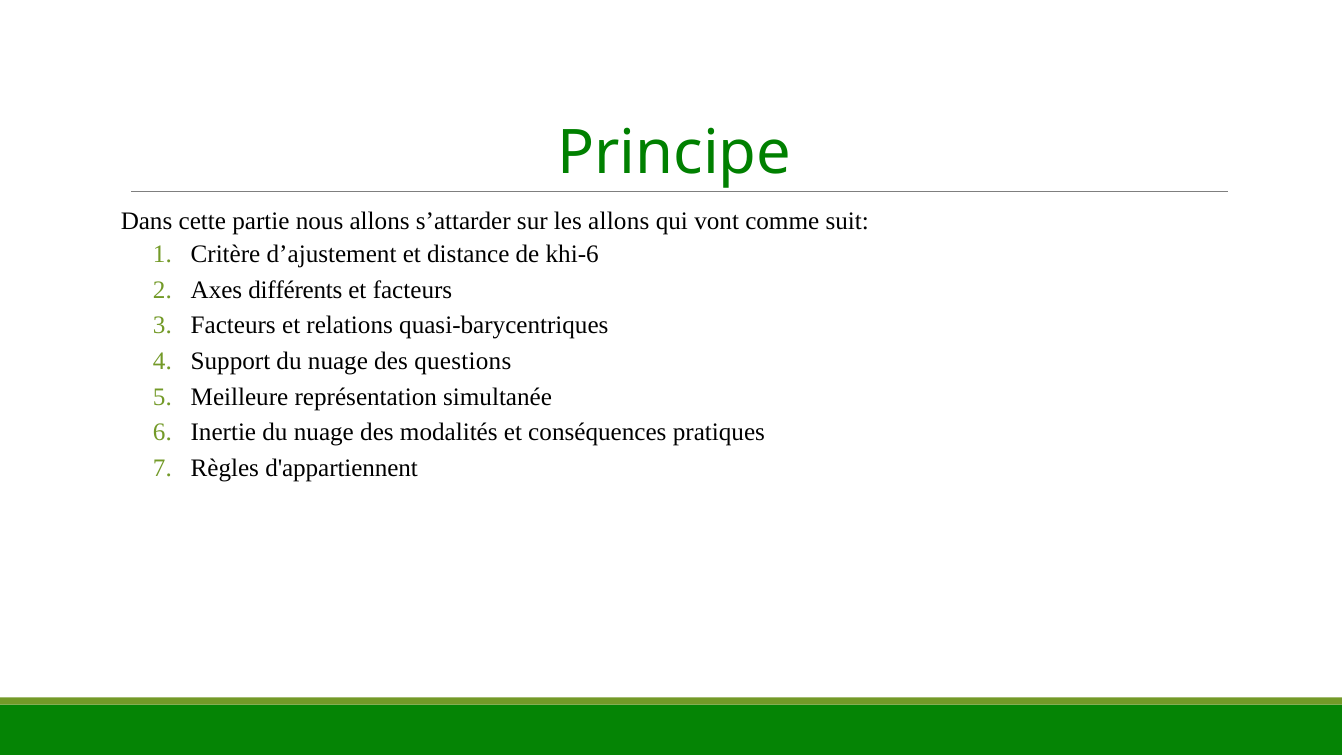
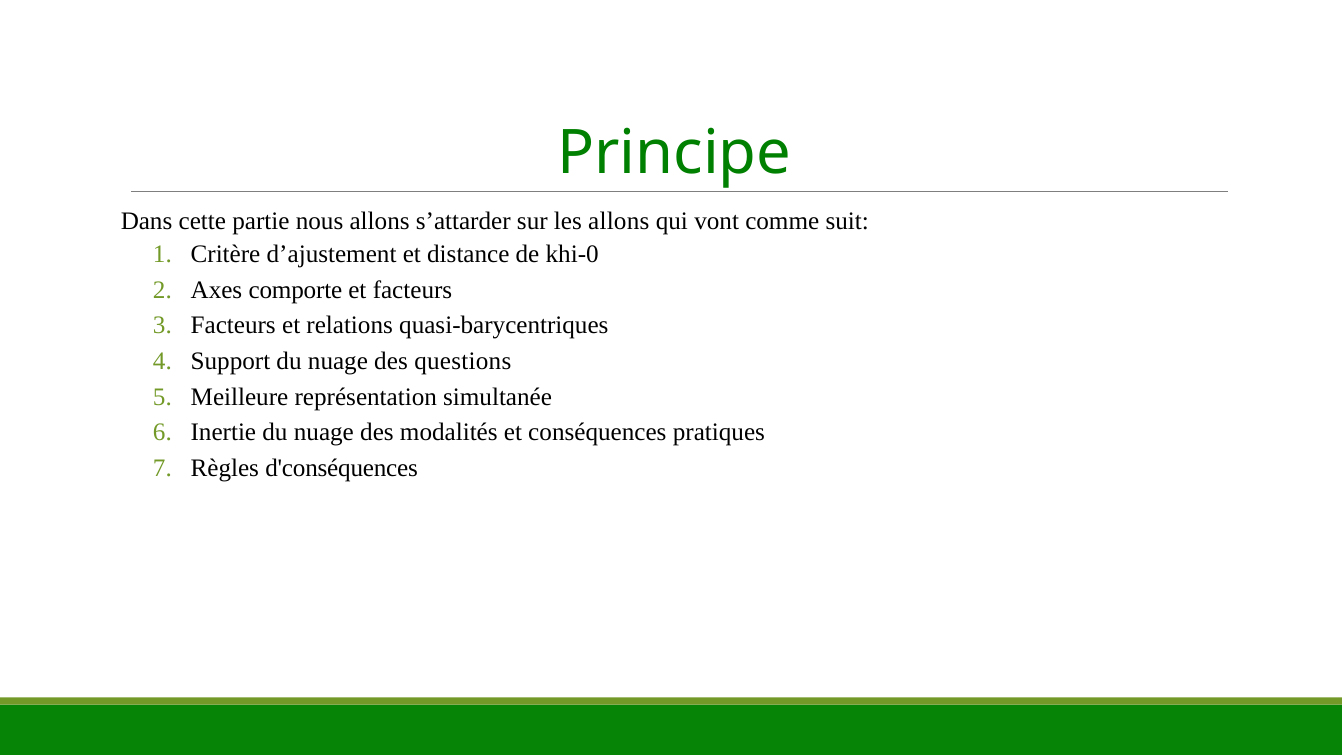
khi-6: khi-6 -> khi-0 (572, 254)
différents: différents -> comporte (295, 290)
d'appartiennent: d'appartiennent -> d'conséquences (342, 468)
